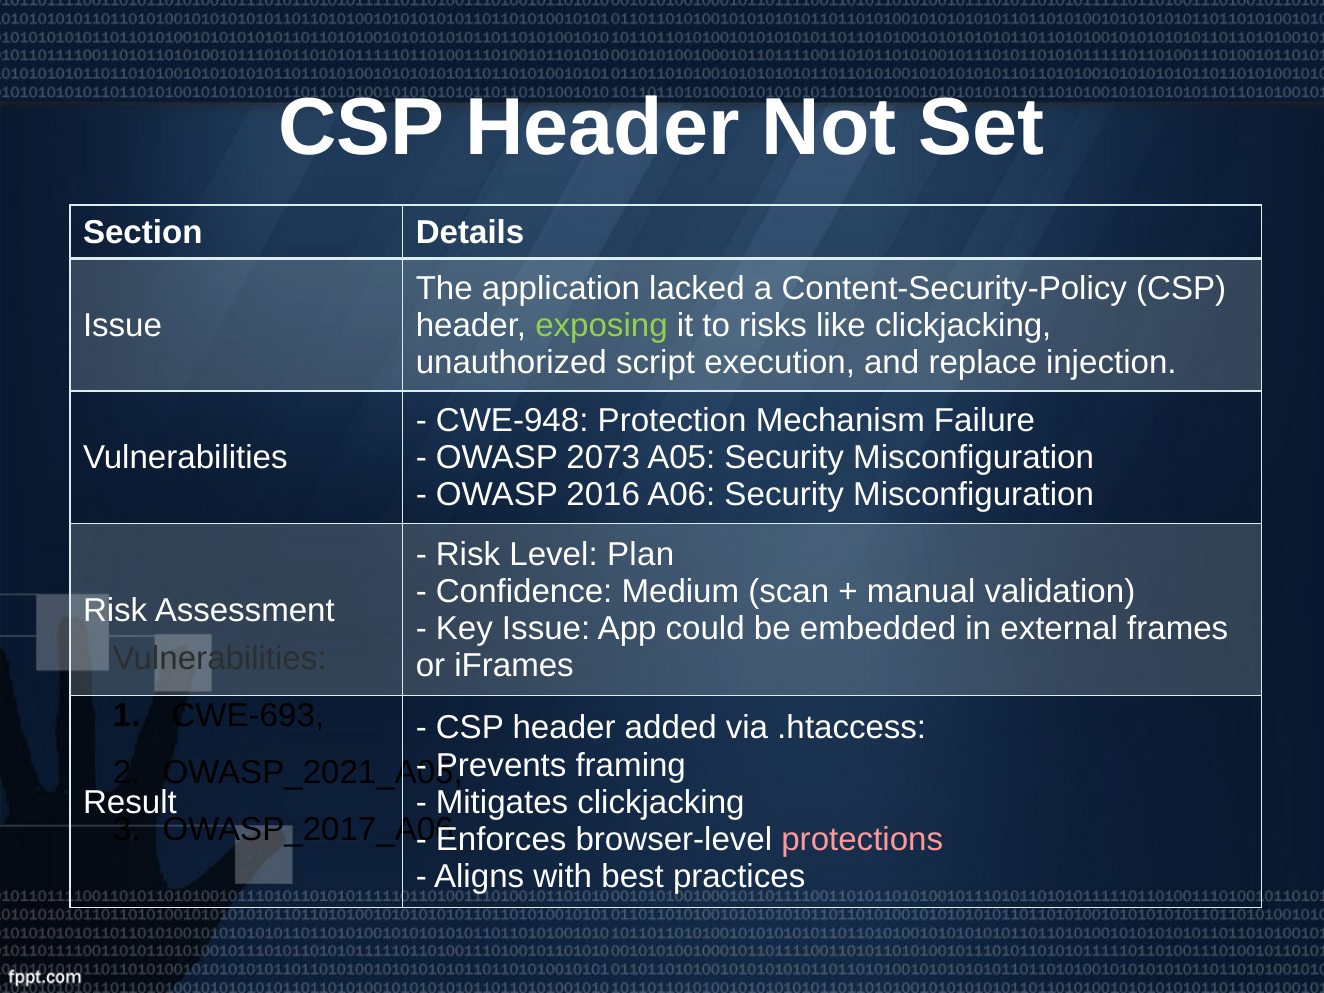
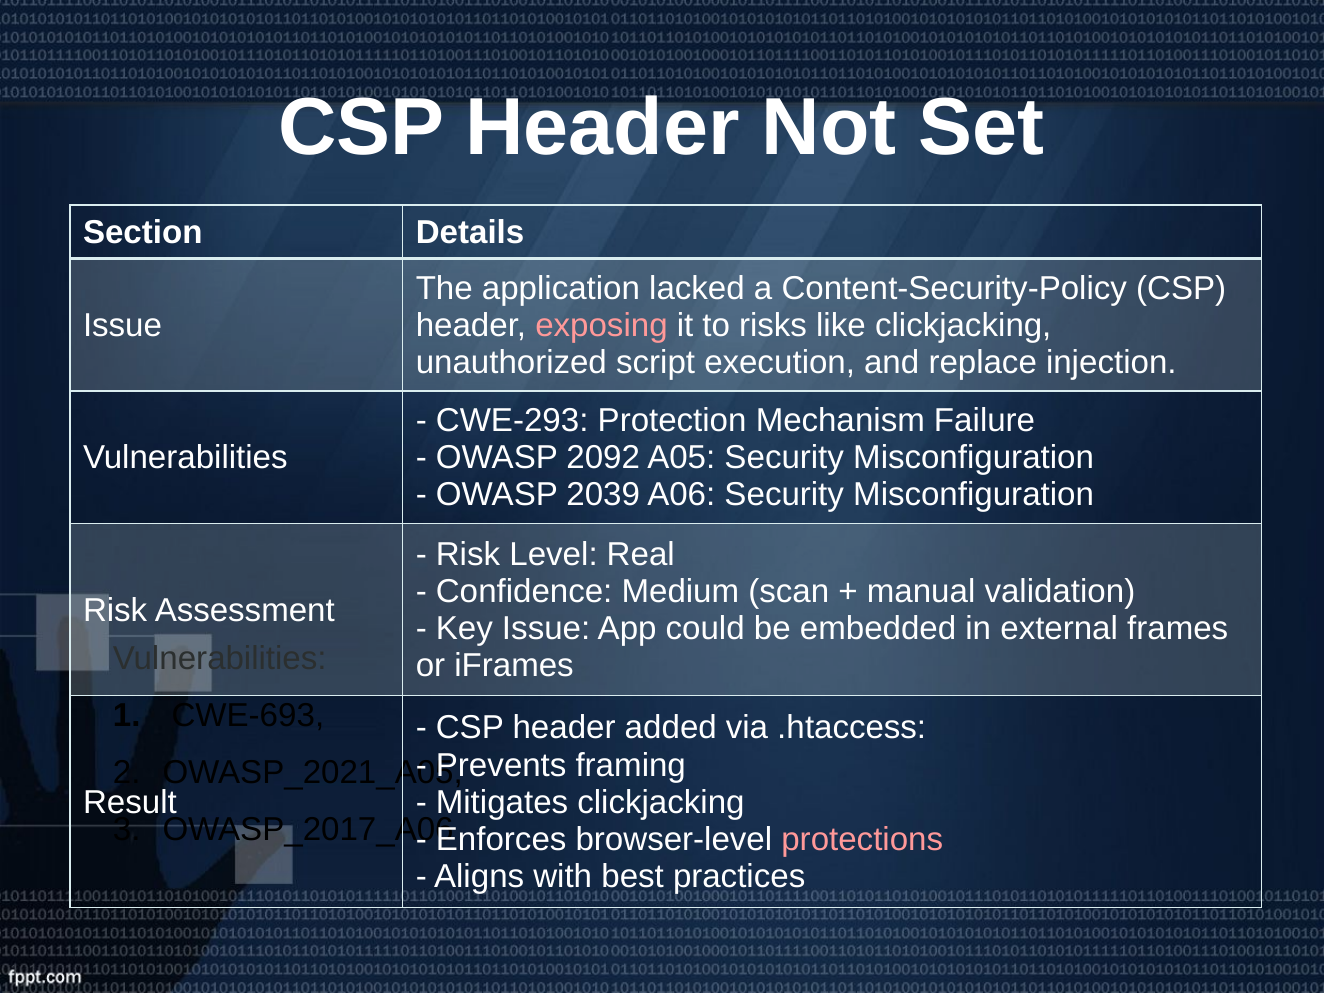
exposing colour: light green -> pink (601, 325)
CWE-948: CWE-948 -> CWE-293 (512, 421)
2073: 2073 -> 2092 (603, 458)
2016: 2016 -> 2039 (603, 495)
Plan: Plan -> Real (641, 555)
